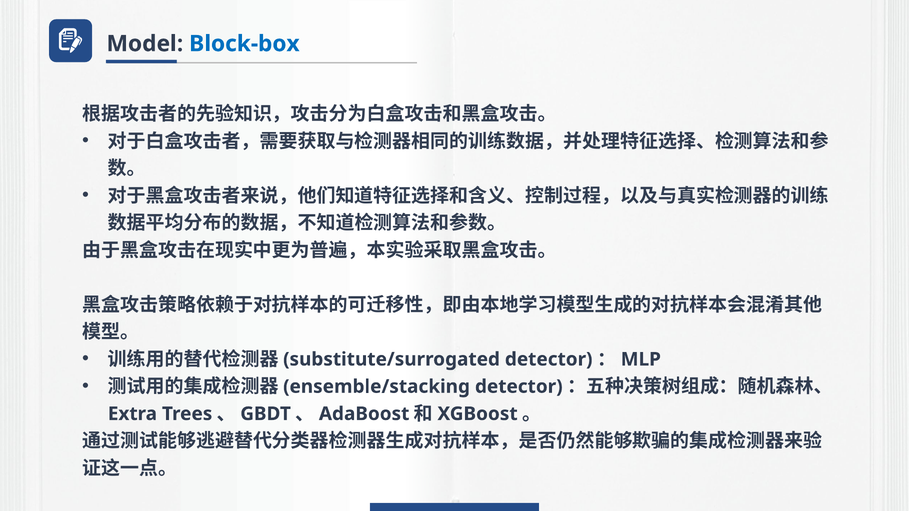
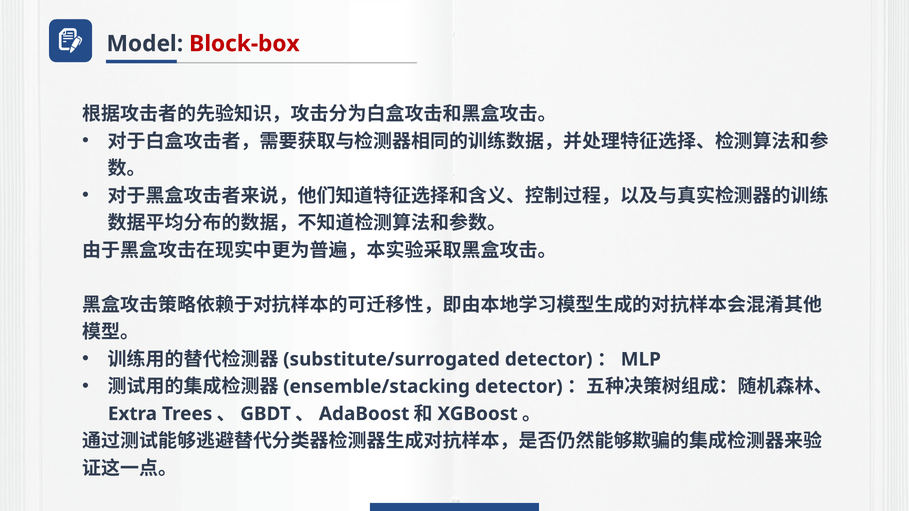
Block-box colour: blue -> red (244, 44)
